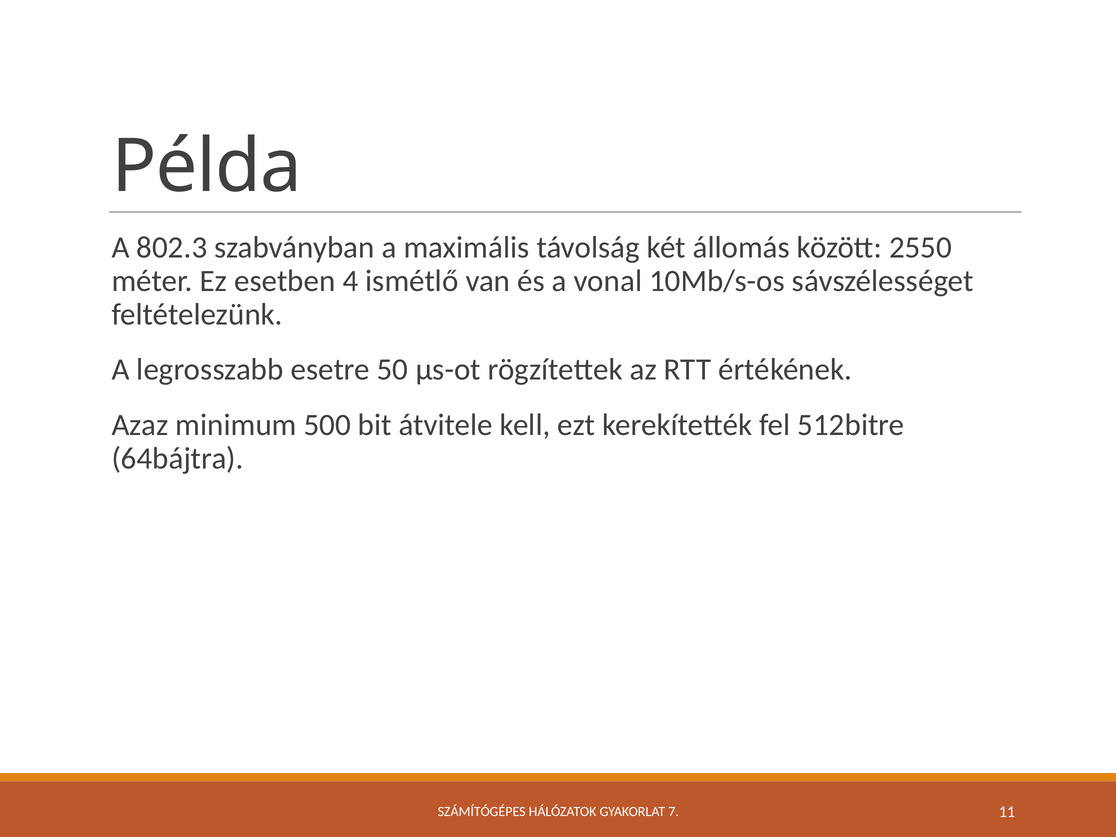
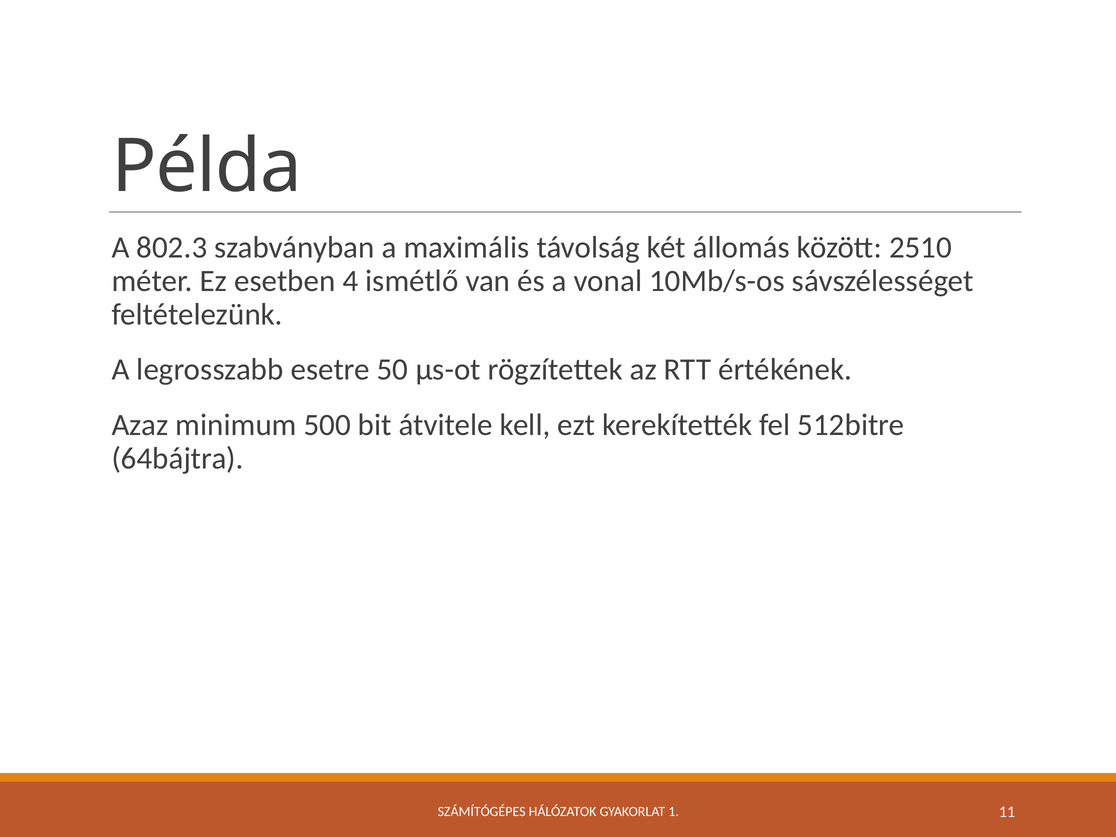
2550: 2550 -> 2510 (920, 247)
7: 7 -> 1 (674, 812)
